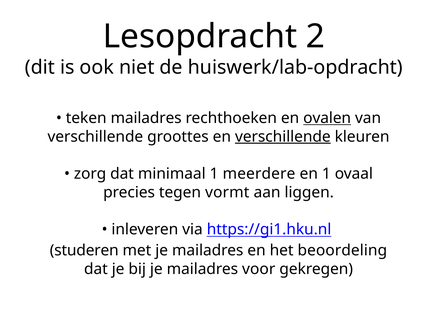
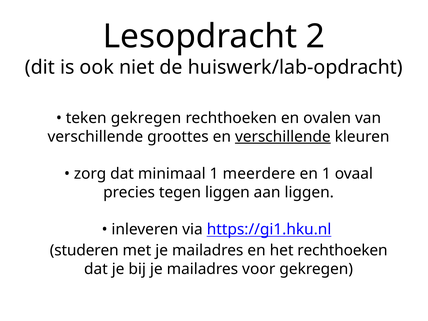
teken mailadres: mailadres -> gekregen (146, 118)
ovalen underline: present -> none (327, 118)
tegen vormt: vormt -> liggen (227, 192)
het beoordeling: beoordeling -> rechthoeken (342, 250)
